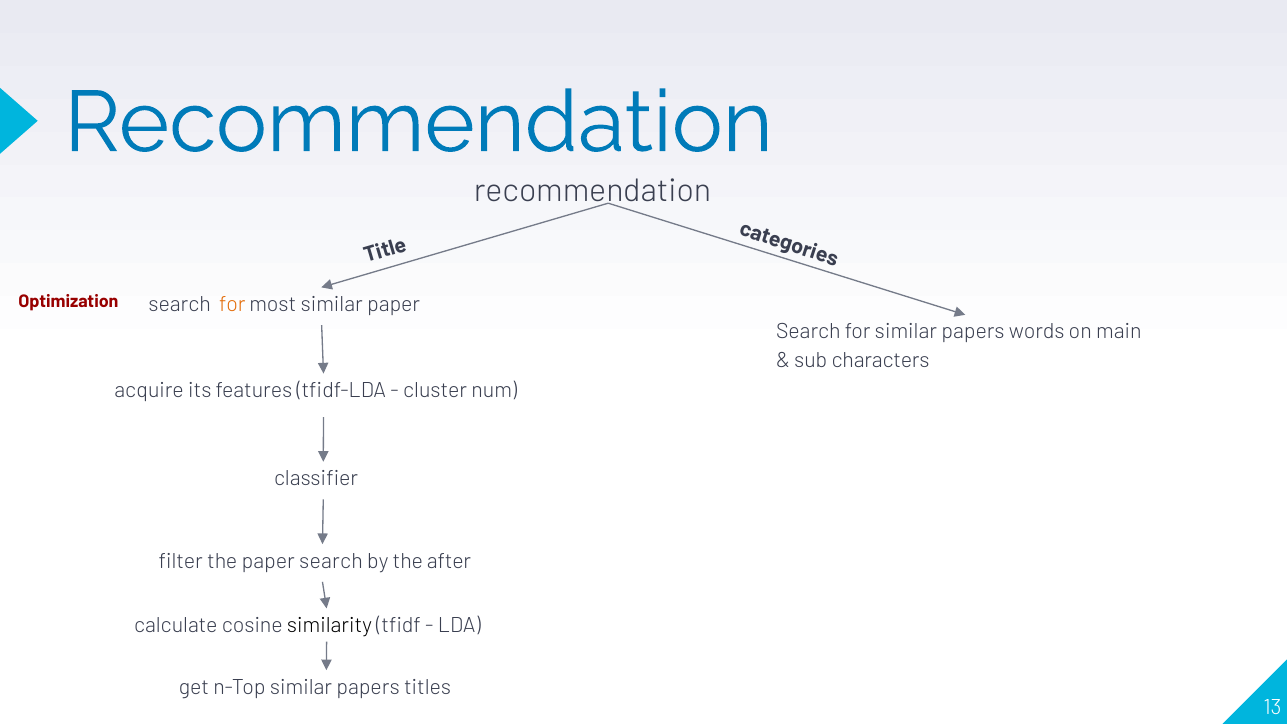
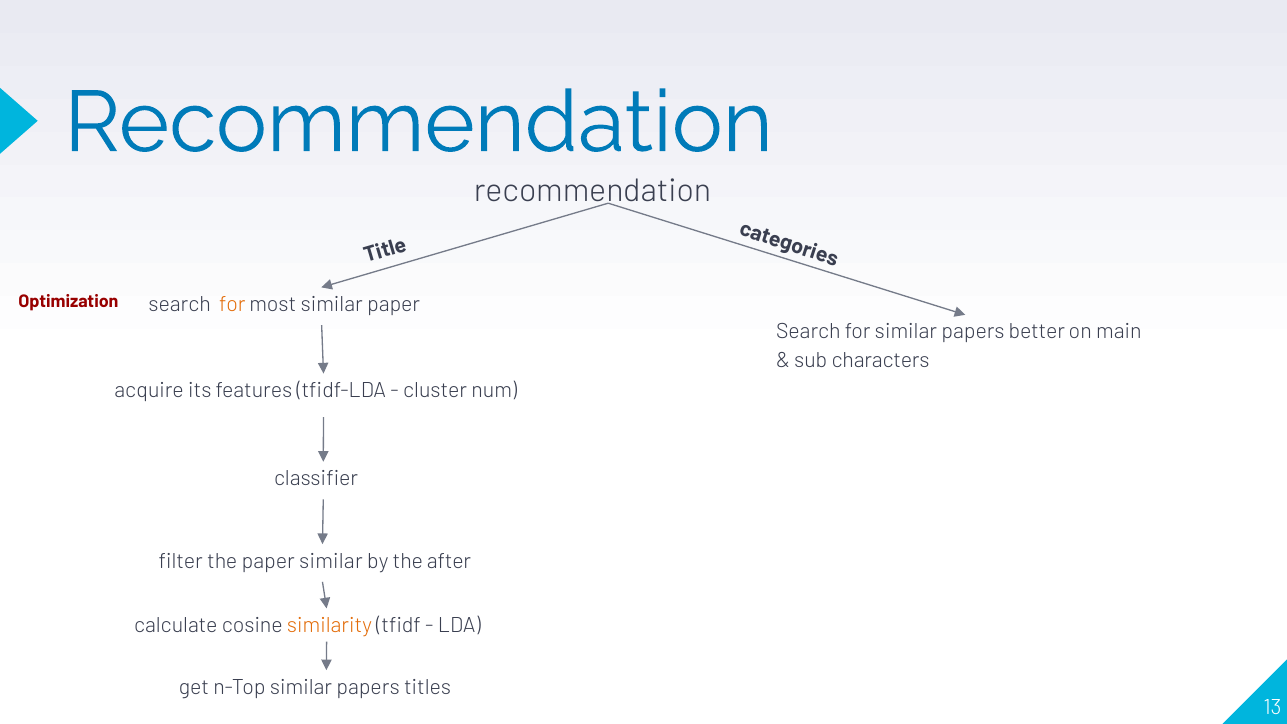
words: words -> better (1037, 332)
paper search: search -> similar (331, 561)
similarity colour: black -> orange (329, 625)
